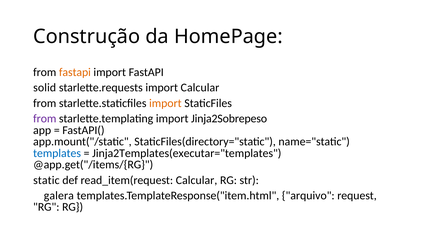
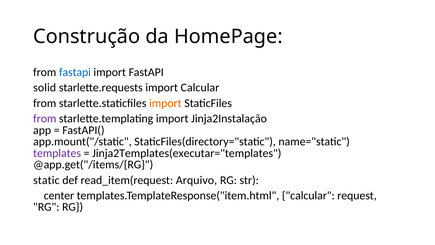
fastapi colour: orange -> blue (75, 72)
Jinja2Sobrepeso: Jinja2Sobrepeso -> Jinja2Instalação (229, 119)
templates colour: blue -> purple (57, 153)
read_item(request Calcular: Calcular -> Arquivo (197, 180)
galera: galera -> center (59, 195)
templates.TemplateResponse("item.html arquivo: arquivo -> calcular (308, 195)
